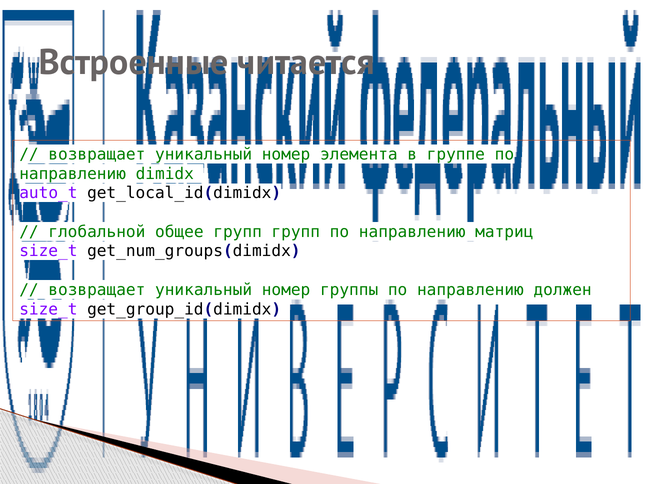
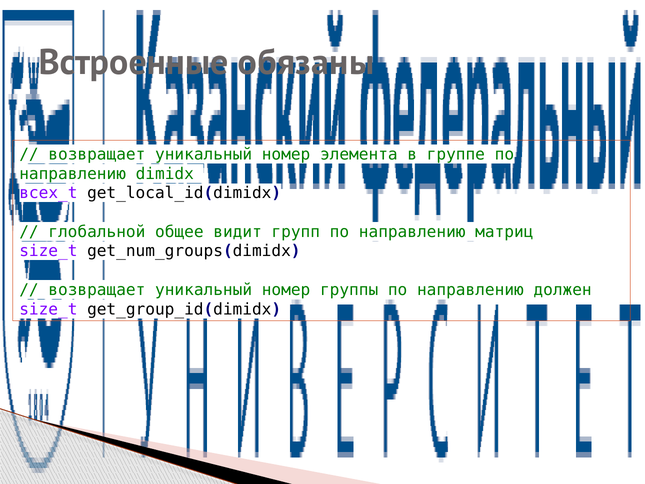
читается: читается -> обязаны (306, 62)
auto_t: auto_t -> всех_t (48, 193)
общее групп: групп -> видит (238, 232)
